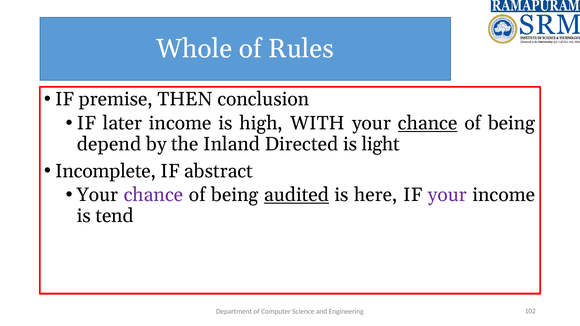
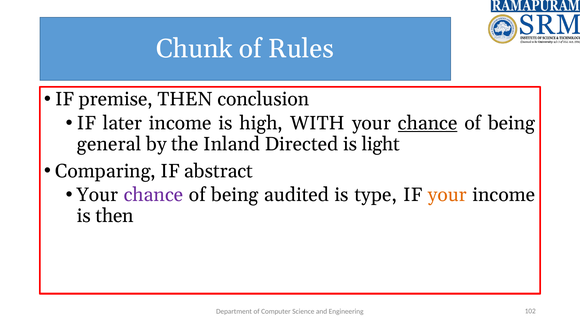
Whole: Whole -> Chunk (194, 49)
depend: depend -> general (109, 144)
Incomplete: Incomplete -> Comparing (105, 171)
audited underline: present -> none (296, 195)
here: here -> type (376, 195)
your colour: purple -> orange (447, 195)
is tend: tend -> then (115, 216)
